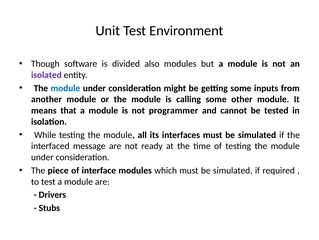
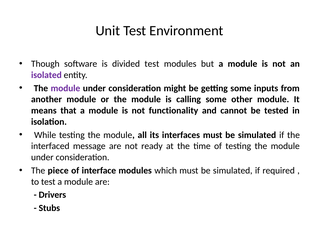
divided also: also -> test (152, 64)
module colour: blue -> purple (65, 88)
programmer: programmer -> functionality (173, 110)
